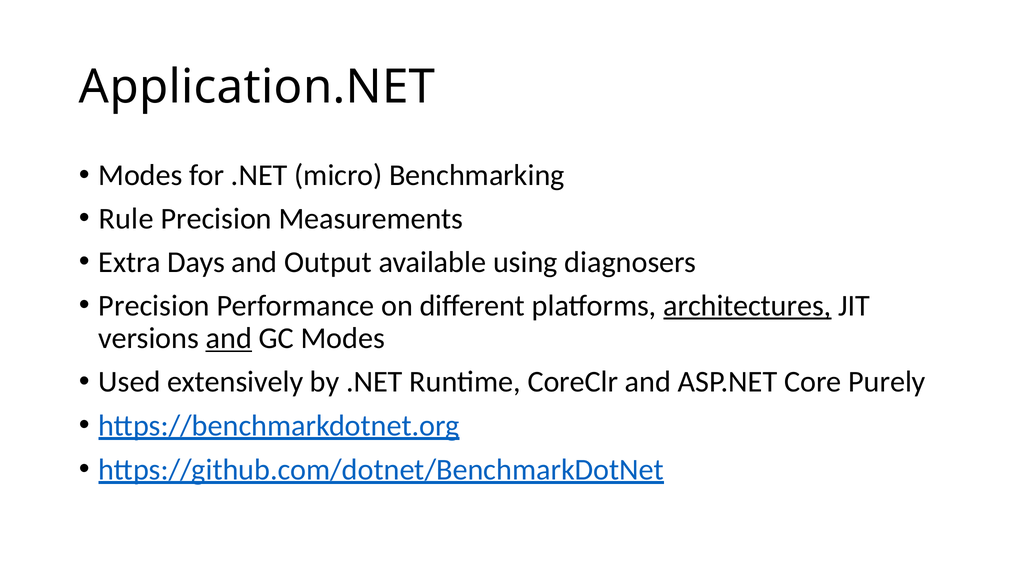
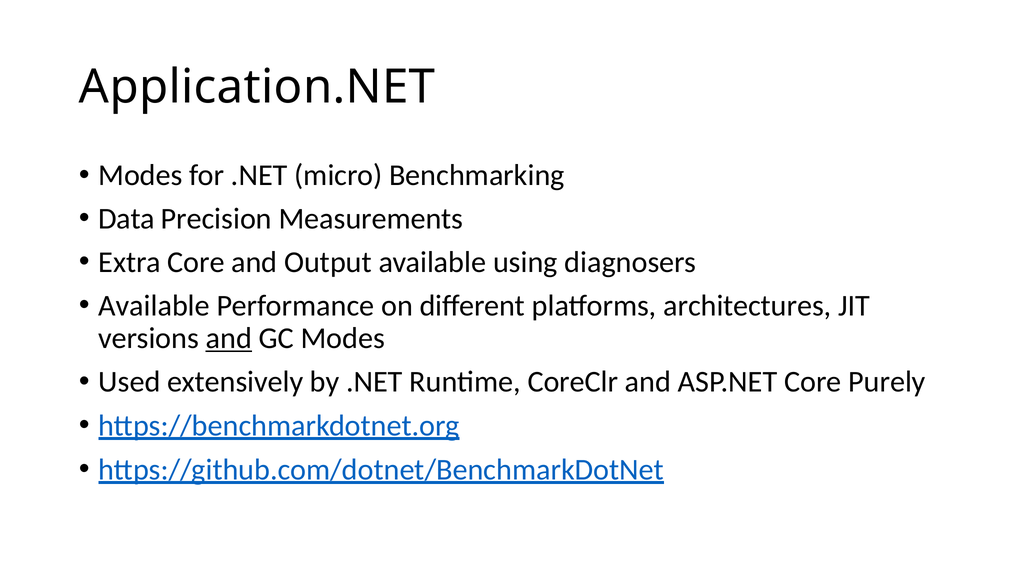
Rule: Rule -> Data (126, 219)
Extra Days: Days -> Core (196, 262)
Precision: Precision -> Available (154, 305)
architectures underline: present -> none (747, 305)
